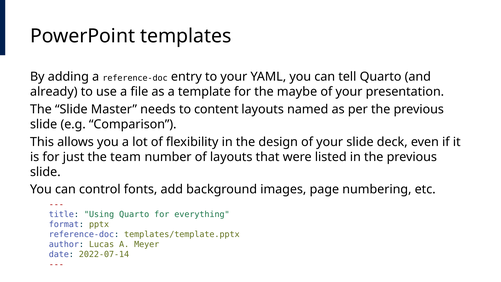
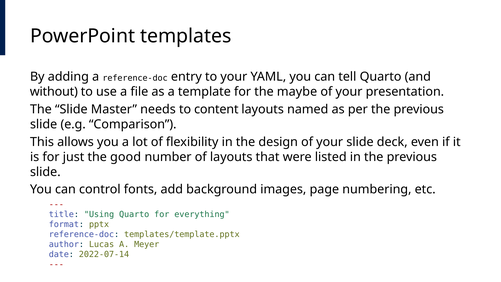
already: already -> without (54, 92)
team: team -> good (126, 157)
